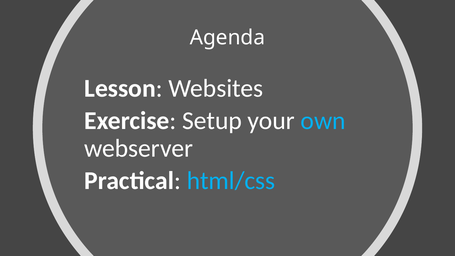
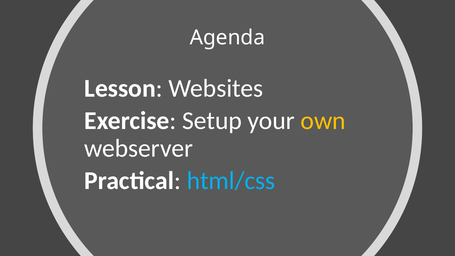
own colour: light blue -> yellow (323, 121)
